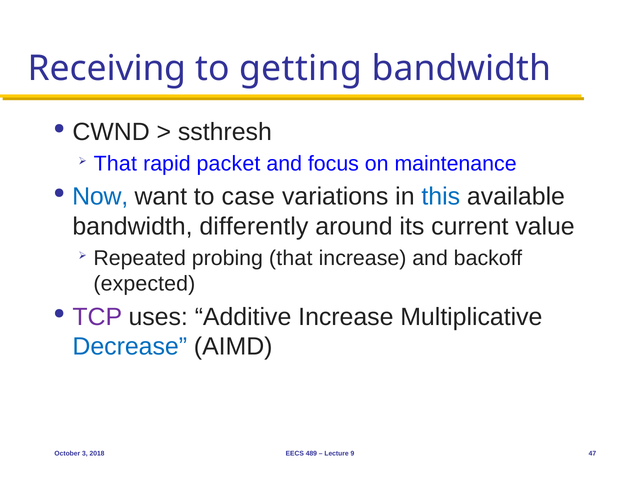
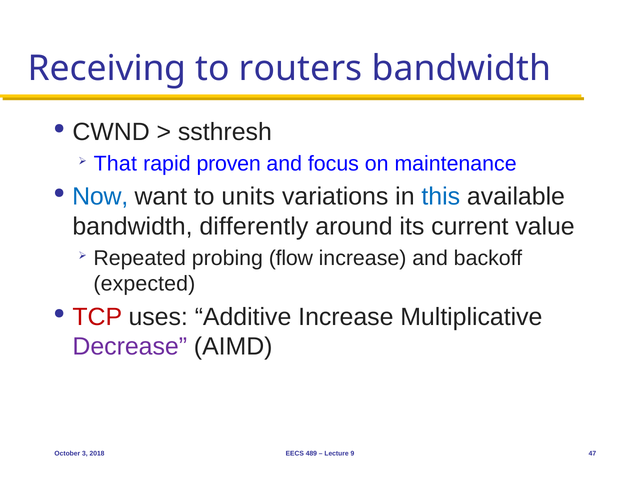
getting: getting -> routers (301, 69)
packet: packet -> proven (229, 164)
case: case -> units (248, 197)
probing that: that -> flow (291, 258)
TCP colour: purple -> red (97, 317)
Decrease colour: blue -> purple (130, 347)
